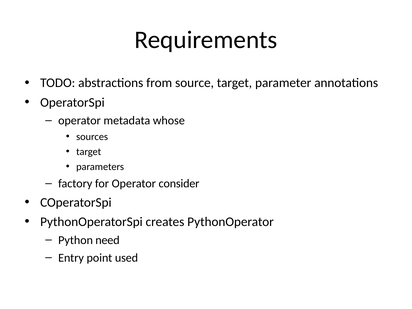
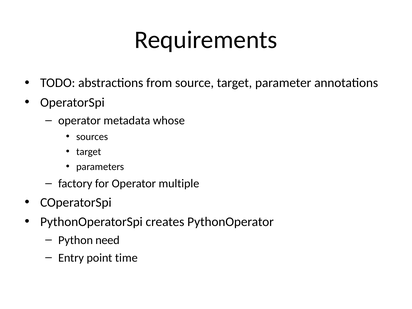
consider: consider -> multiple (179, 184)
used: used -> time (126, 258)
